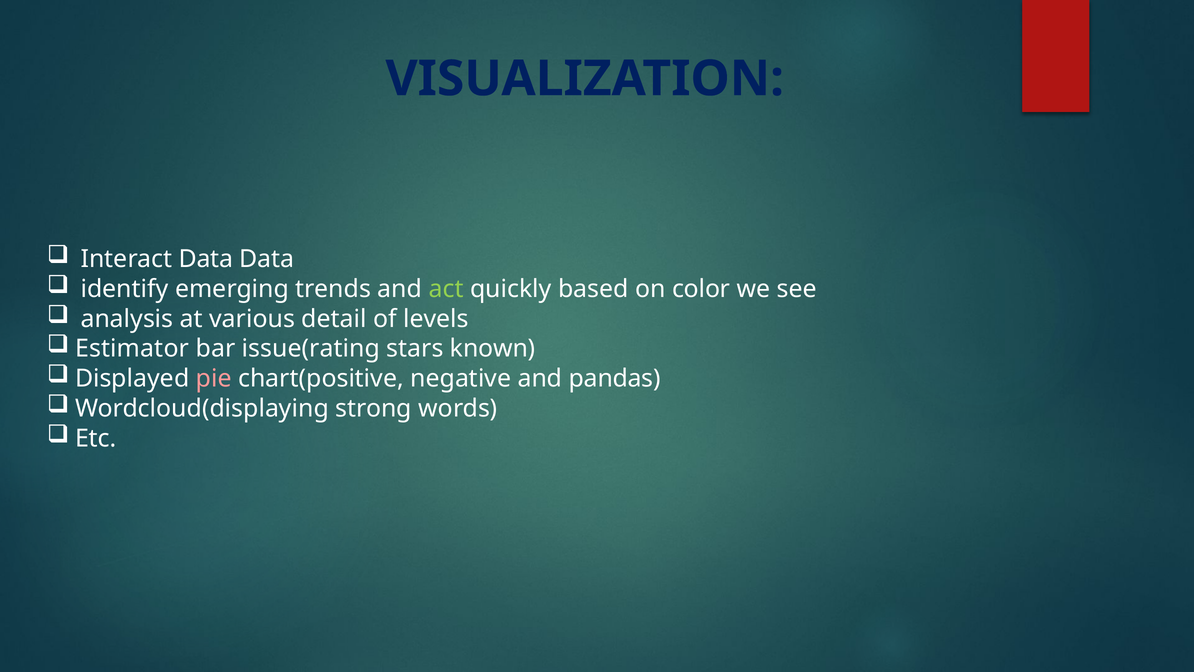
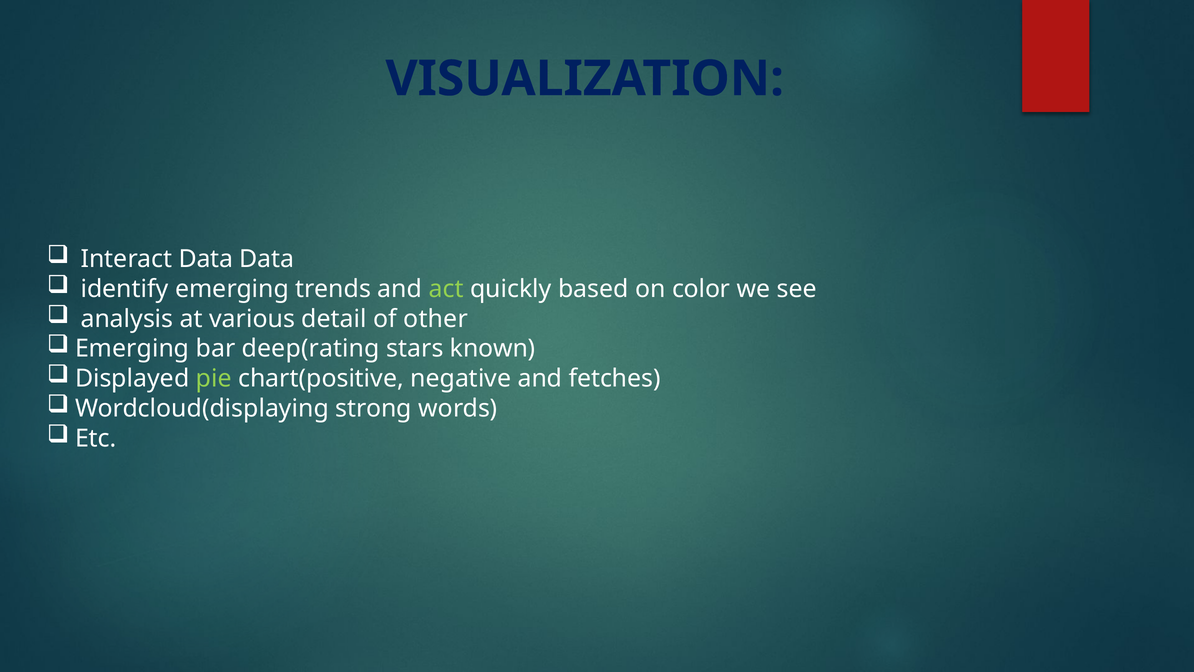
levels: levels -> other (436, 319)
Estimator: Estimator -> Emerging (132, 349)
issue(rating: issue(rating -> deep(rating (311, 349)
pie colour: pink -> light green (214, 378)
pandas: pandas -> fetches (615, 378)
